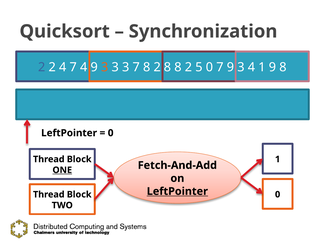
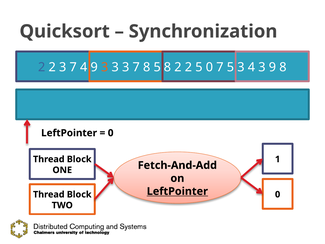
2 4: 4 -> 3 (63, 67)
7 8 2: 2 -> 5 (157, 67)
8 8: 8 -> 2 (178, 67)
7 9: 9 -> 5 (231, 67)
4 1: 1 -> 3 (262, 67)
ONE underline: present -> none (62, 170)
